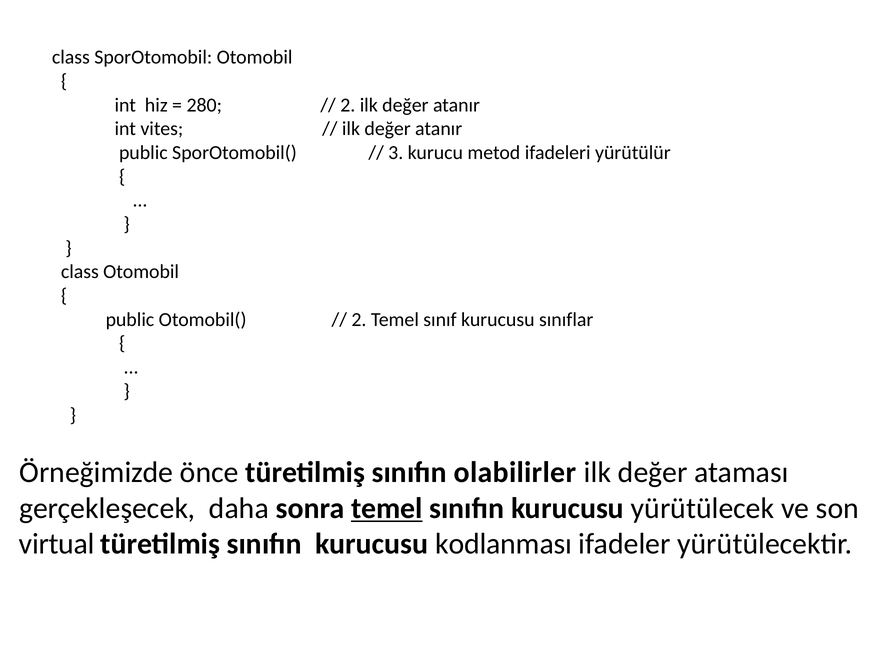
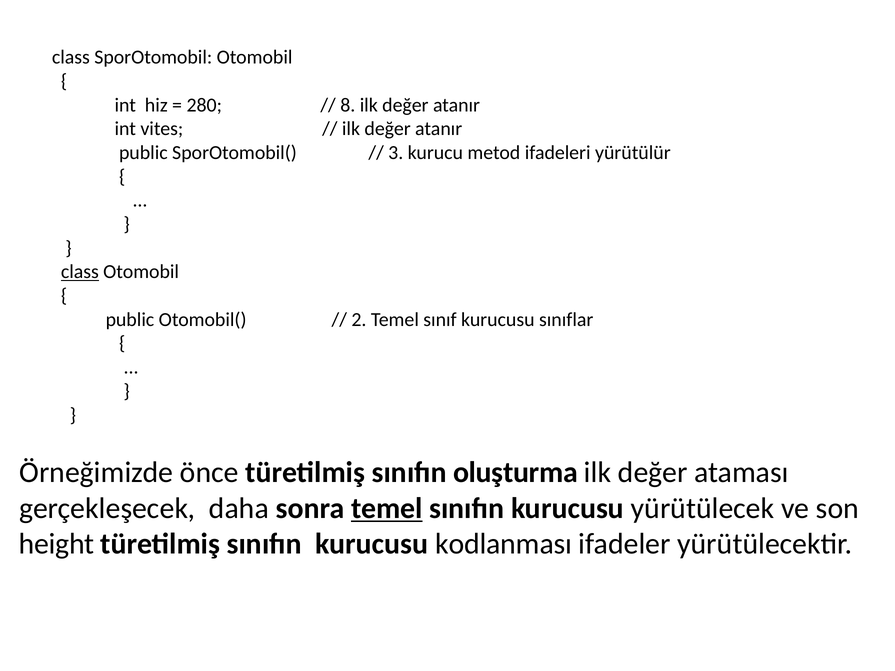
2: 2 -> 8 (348, 105)
class underline: none -> present (80, 272)
olabilirler: olabilirler -> oluşturma (515, 473)
virtual: virtual -> height (57, 544)
